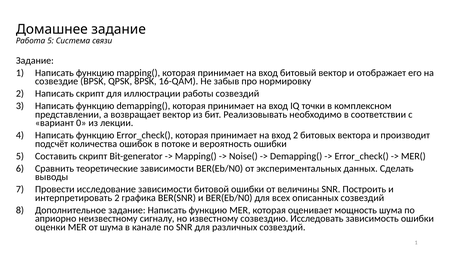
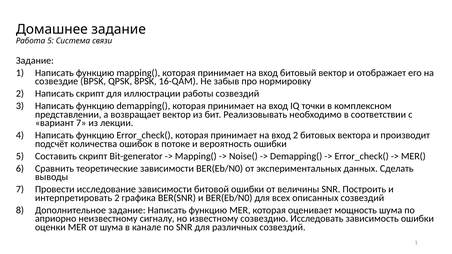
вариант 0: 0 -> 7 (81, 123)
